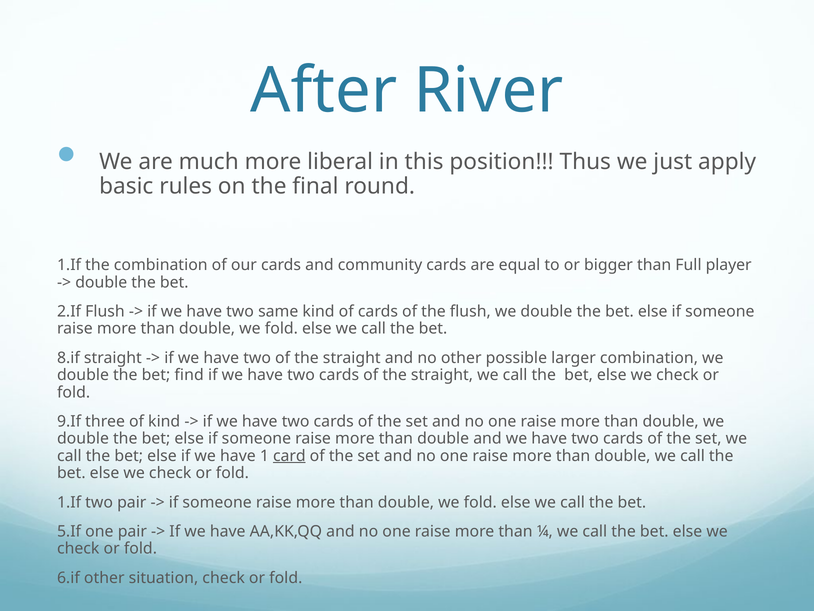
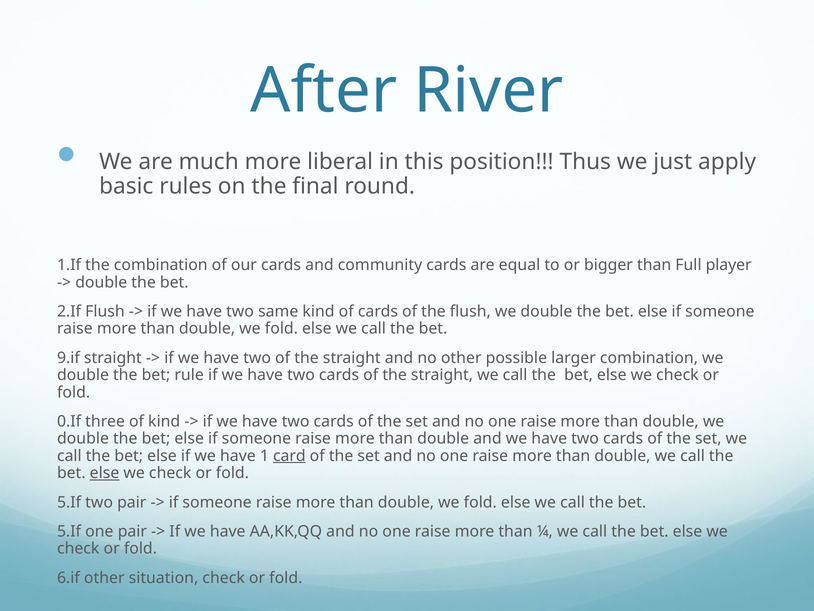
8.if: 8.if -> 9.if (68, 358)
find: find -> rule (189, 375)
9.If: 9.If -> 0.If (69, 421)
else underline: none -> present (105, 473)
1.If: 1.If -> 5.If (69, 502)
